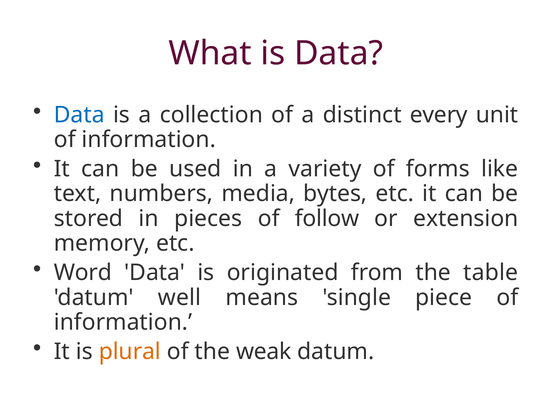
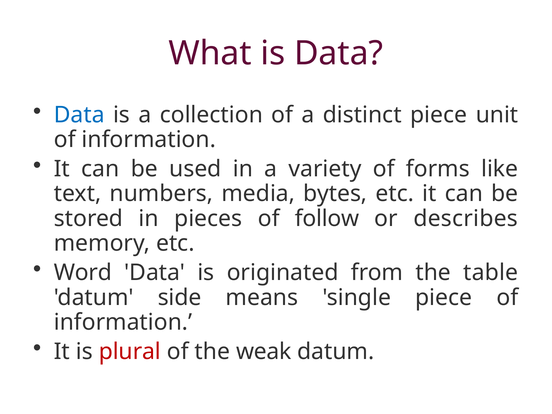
distinct every: every -> piece (439, 115)
extension: extension -> describes (466, 219)
well: well -> side (180, 297)
plural colour: orange -> red (130, 352)
